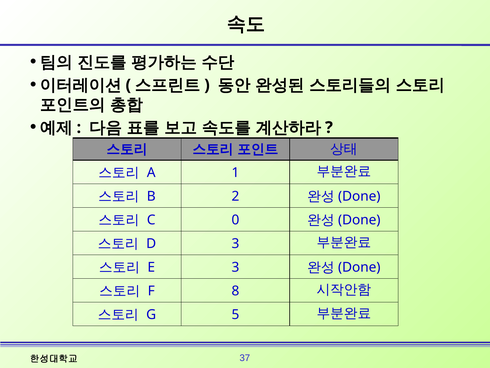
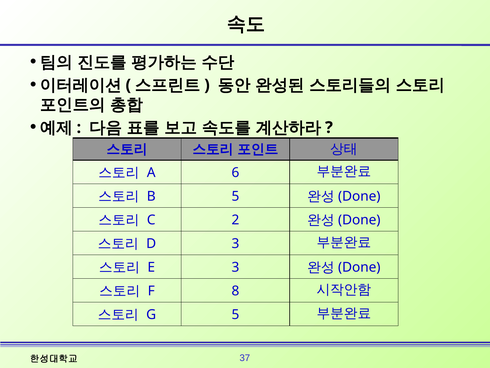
1: 1 -> 6 (235, 173)
B 2: 2 -> 5 (235, 196)
0: 0 -> 2 (235, 220)
